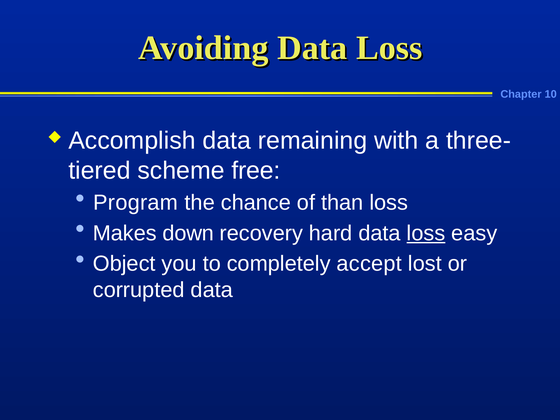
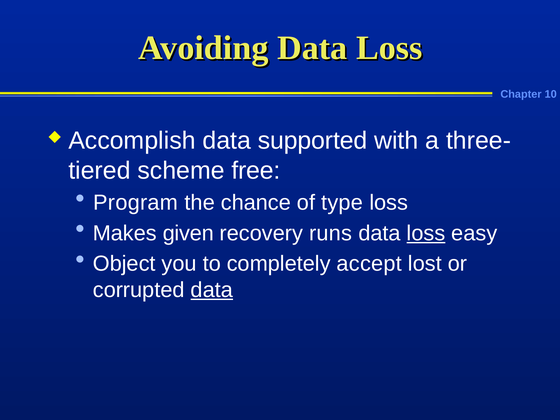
remaining: remaining -> supported (313, 141)
than: than -> type (342, 203)
down: down -> given (188, 233)
hard: hard -> runs (331, 233)
data underline: none -> present (212, 290)
